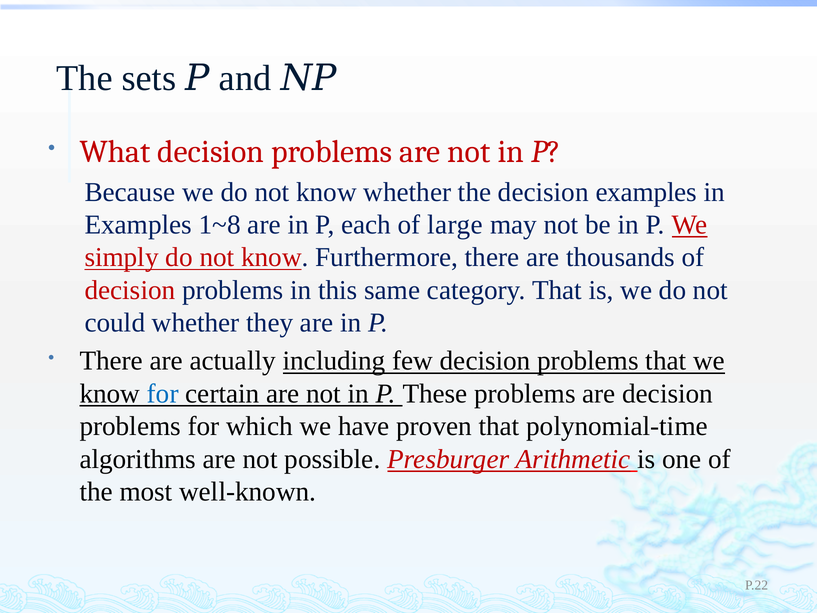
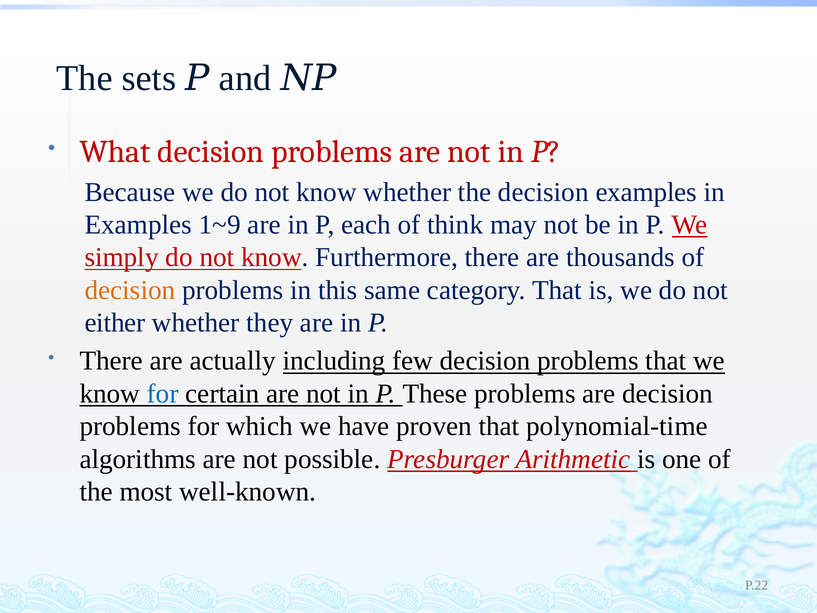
1~8: 1~8 -> 1~9 (220, 225)
large: large -> think (455, 225)
decision colour: red -> orange (130, 290)
could: could -> either (115, 323)
